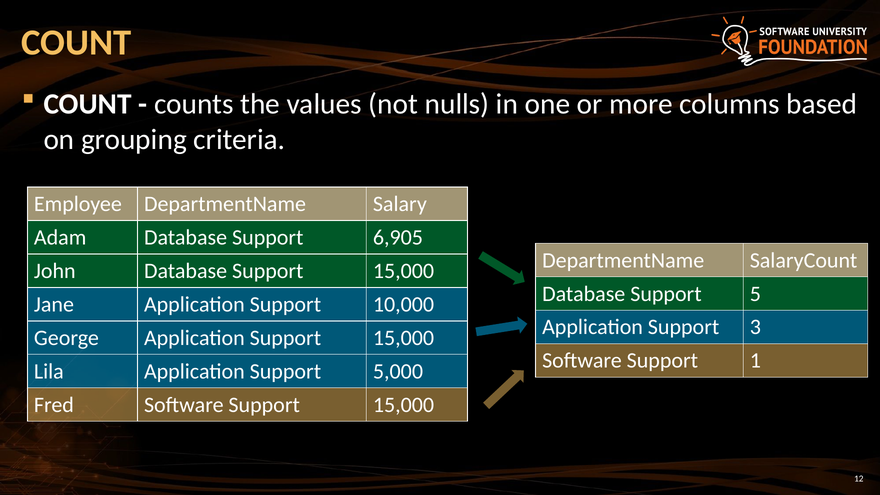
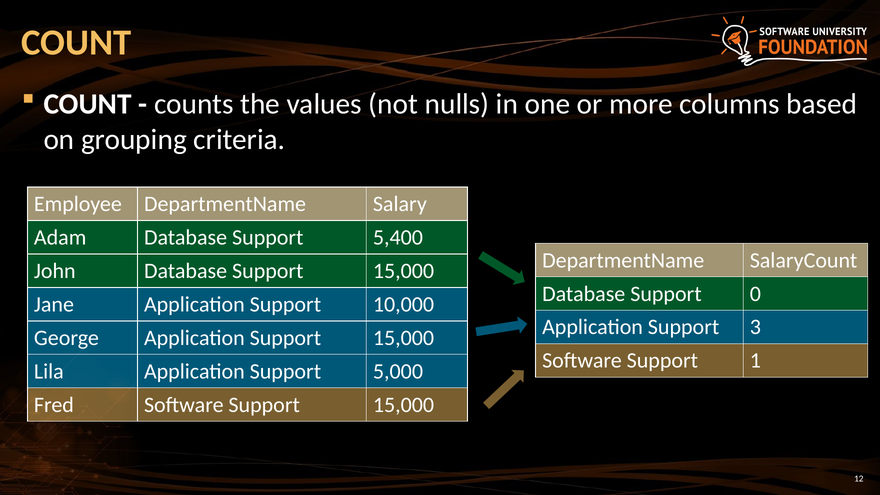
6,905: 6,905 -> 5,400 (398, 237)
5: 5 -> 0 (755, 294)
